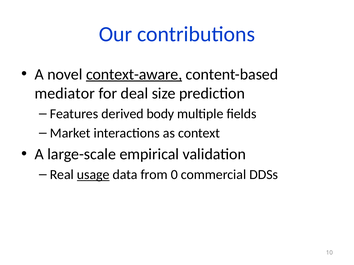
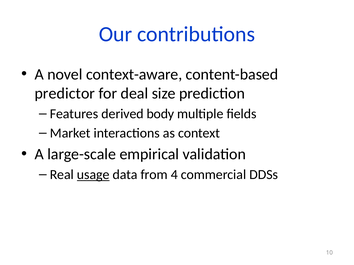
context-aware underline: present -> none (134, 74)
mediator: mediator -> predictor (65, 93)
0: 0 -> 4 (174, 175)
